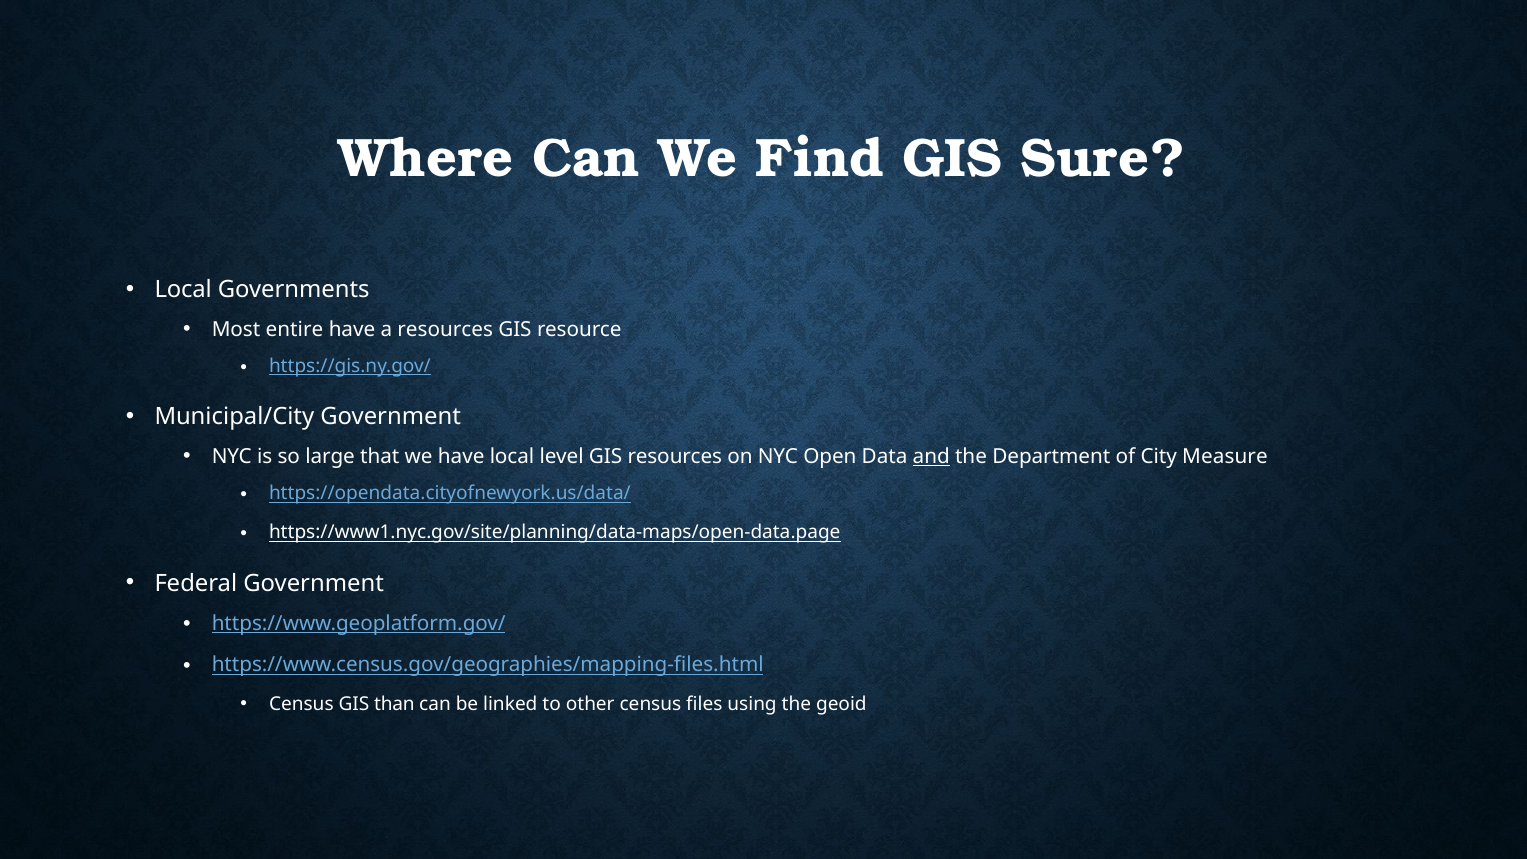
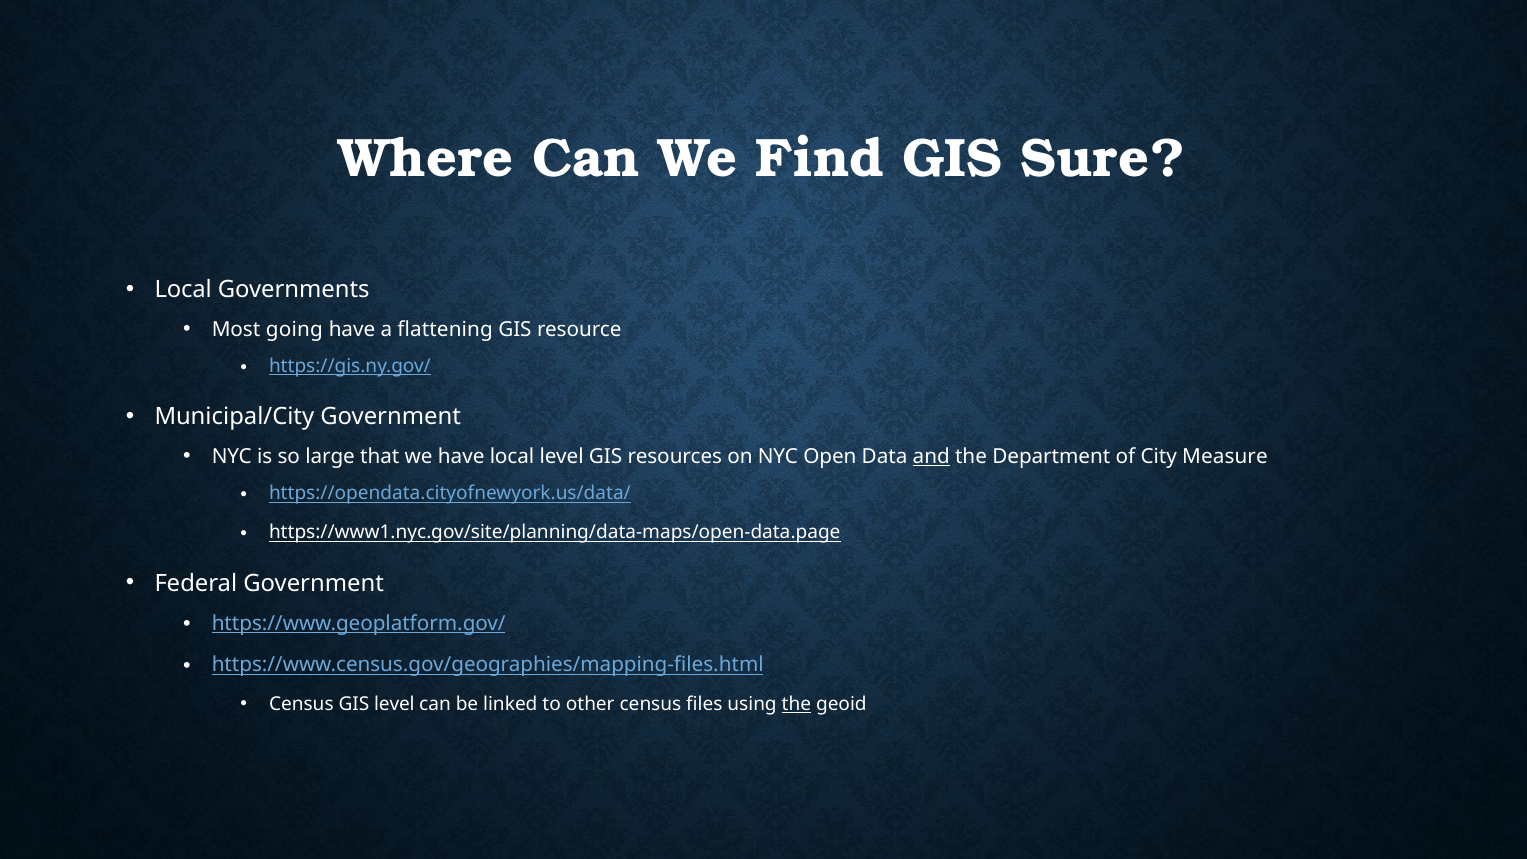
entire: entire -> going (294, 329)
a resources: resources -> flattening (445, 329)
GIS than: than -> level (394, 704)
the underline: none -> present (796, 704)
